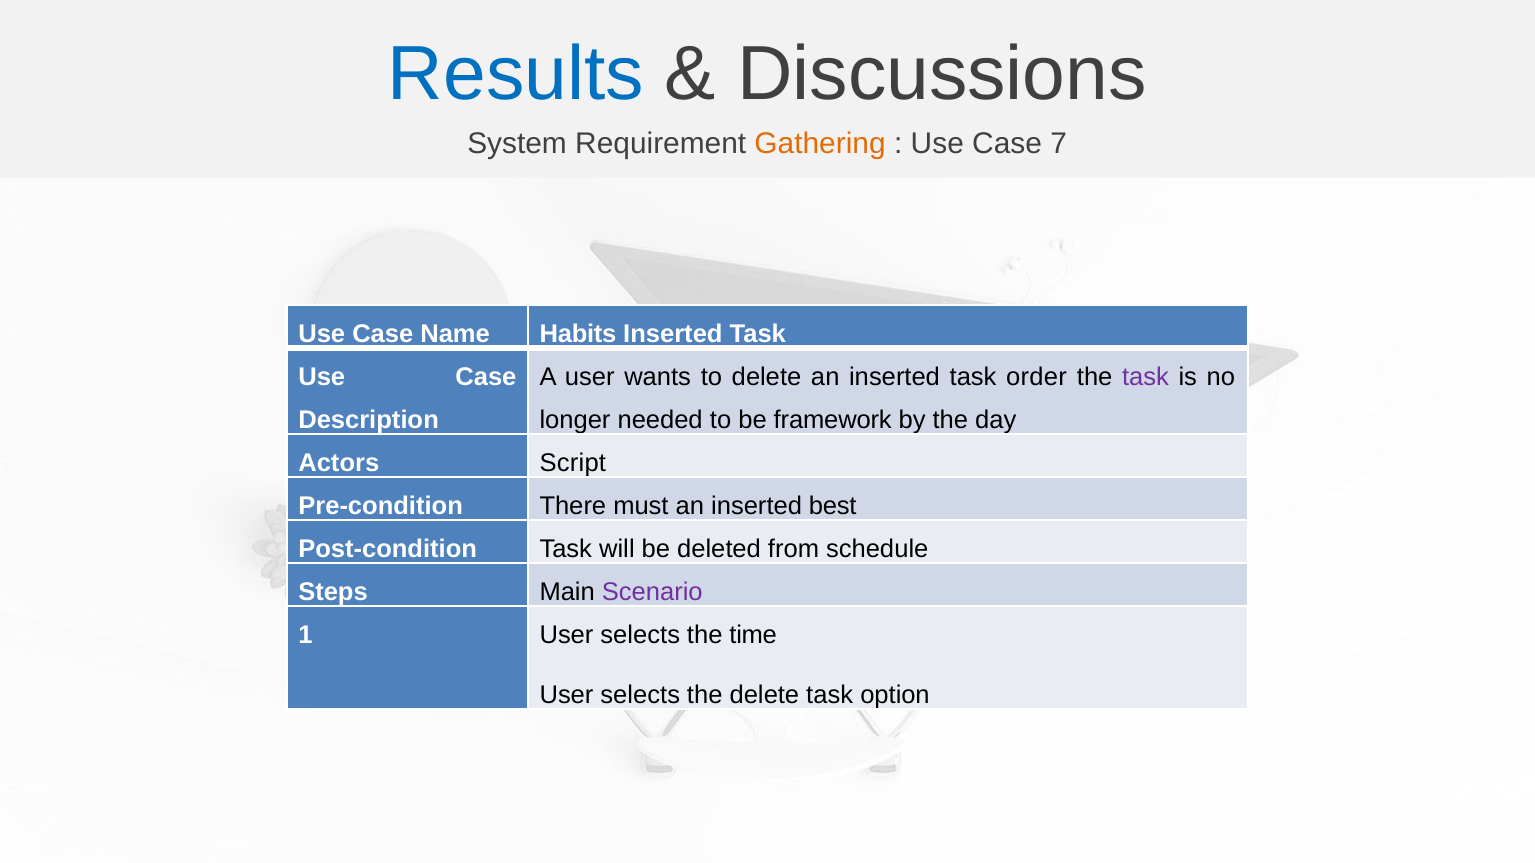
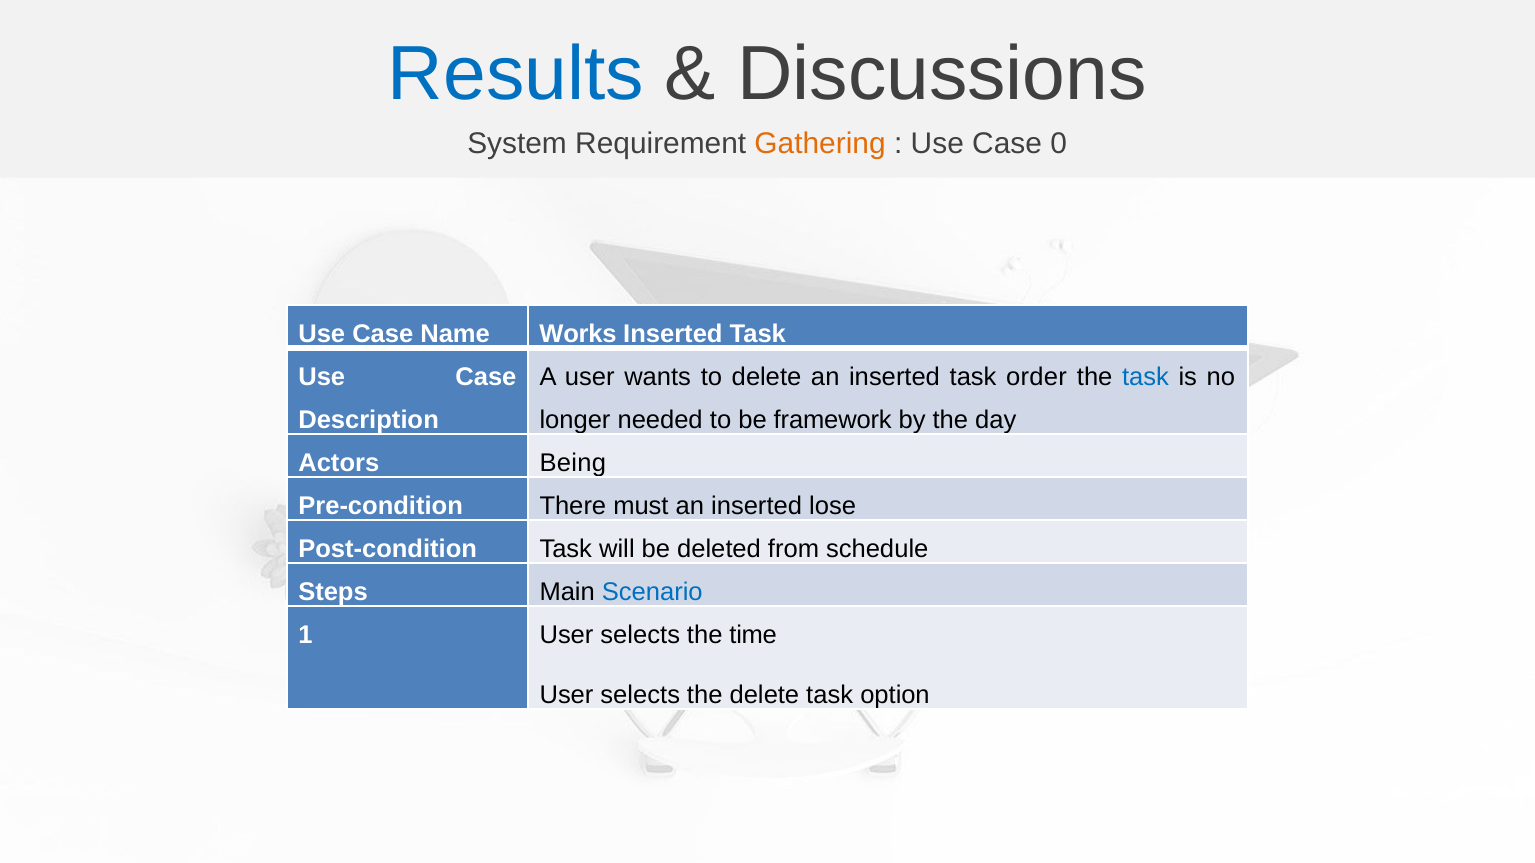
7: 7 -> 0 (1059, 144)
Habits: Habits -> Works (578, 334)
task colour: purple -> blue (1145, 377)
Script: Script -> Being (573, 463)
best: best -> lose (833, 506)
Scenario colour: purple -> blue (652, 593)
